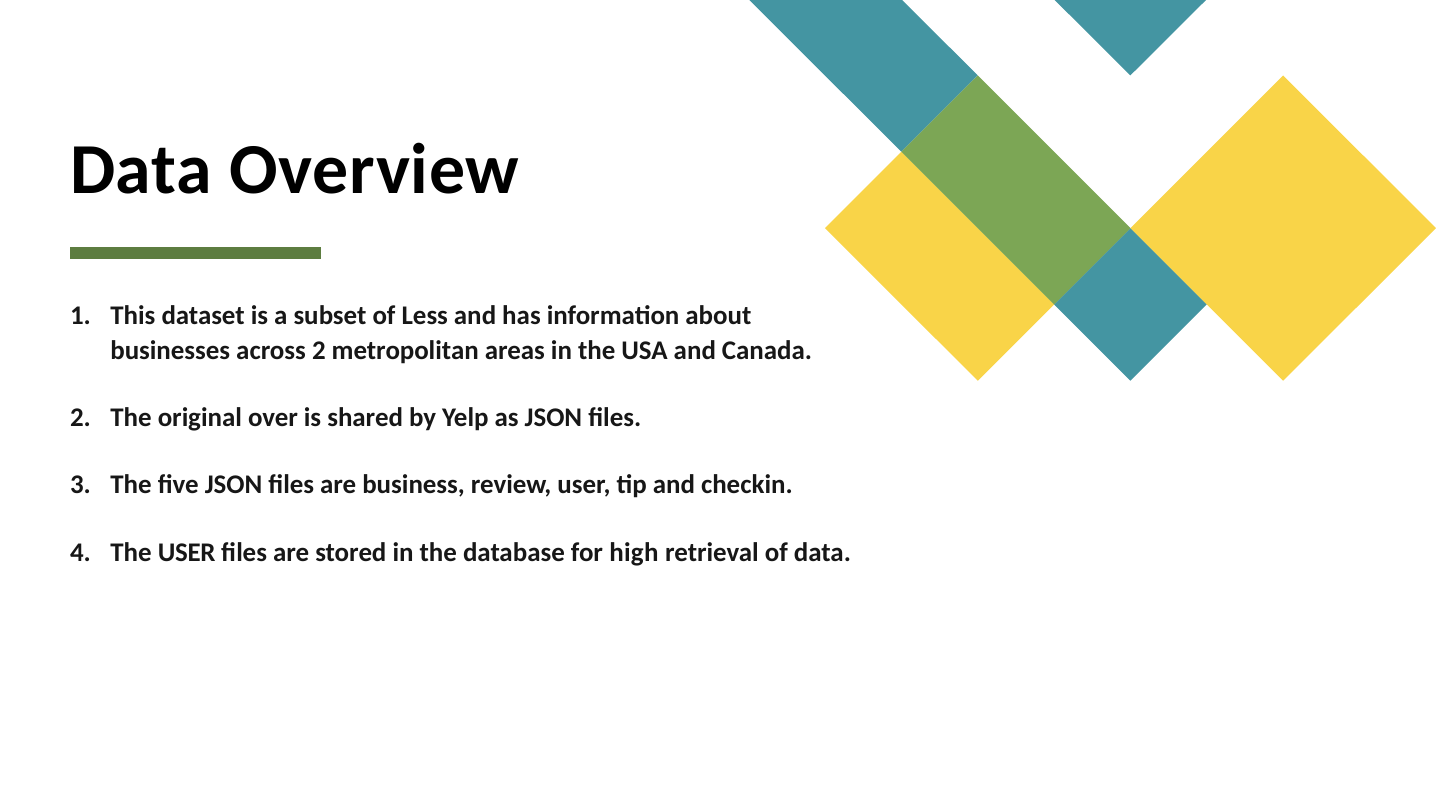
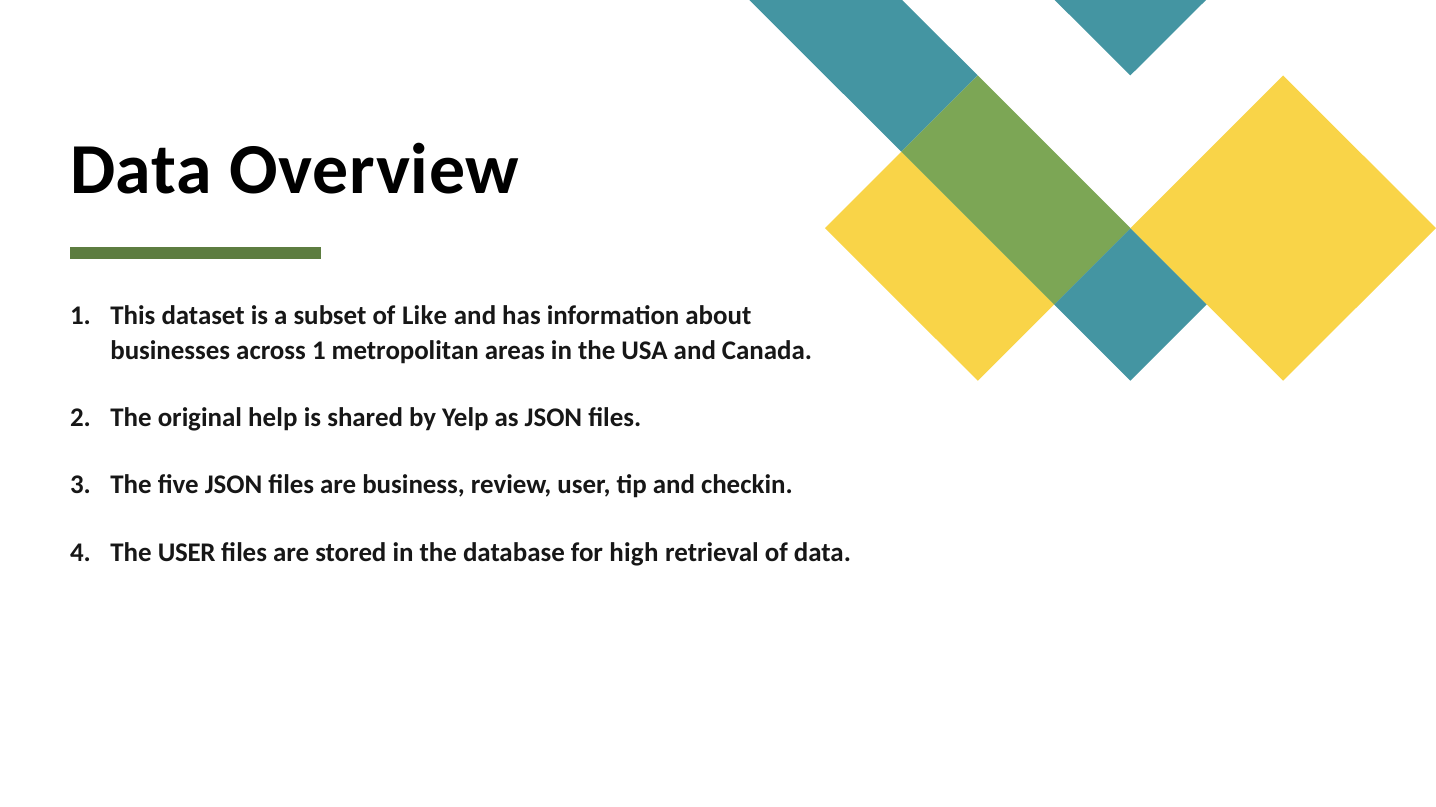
Less: Less -> Like (425, 316)
across 2: 2 -> 1 (319, 351)
over: over -> help (273, 418)
